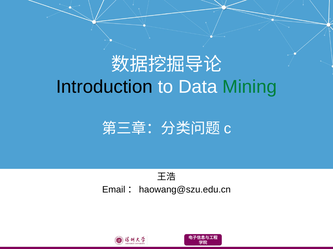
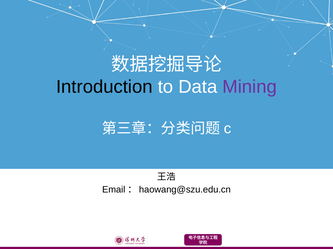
Mining colour: green -> purple (250, 87)
